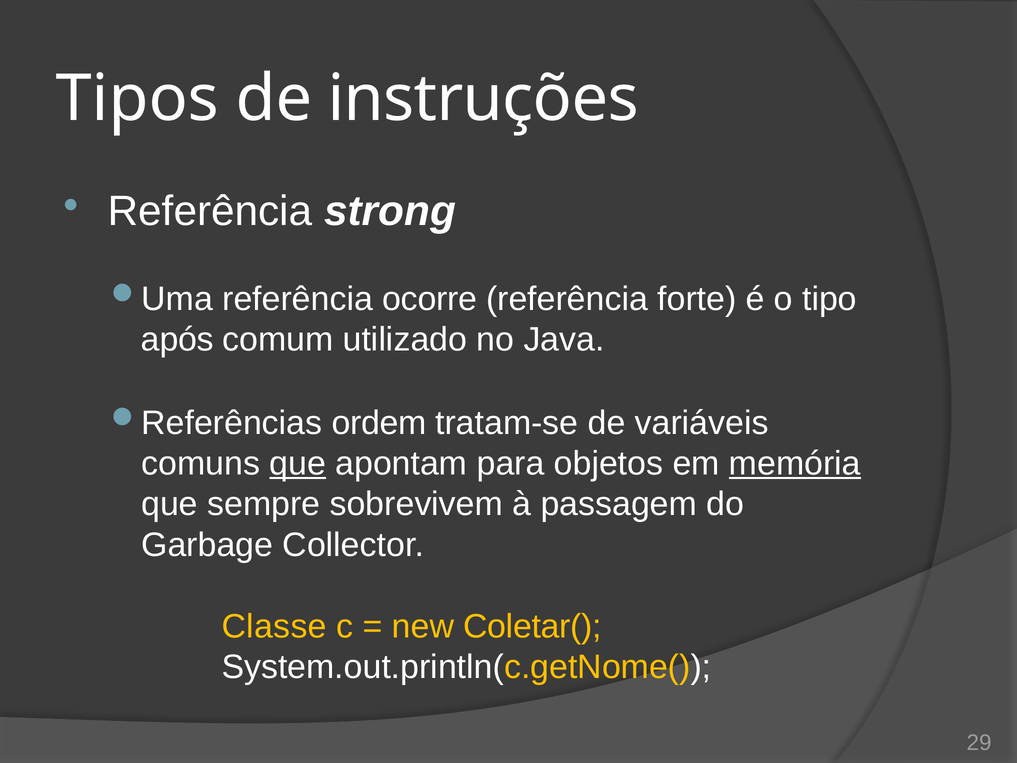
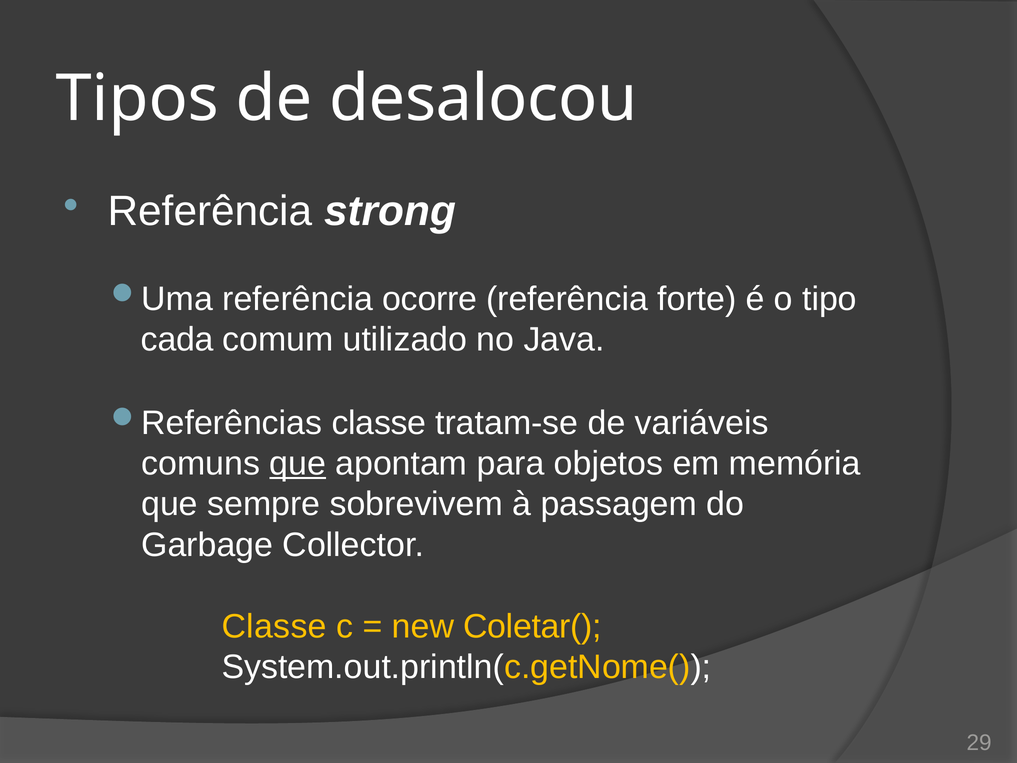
instruções: instruções -> desalocou (483, 99)
após: após -> cada (177, 340)
ordem: ordem -> classe (379, 423)
memória underline: present -> none (795, 463)
